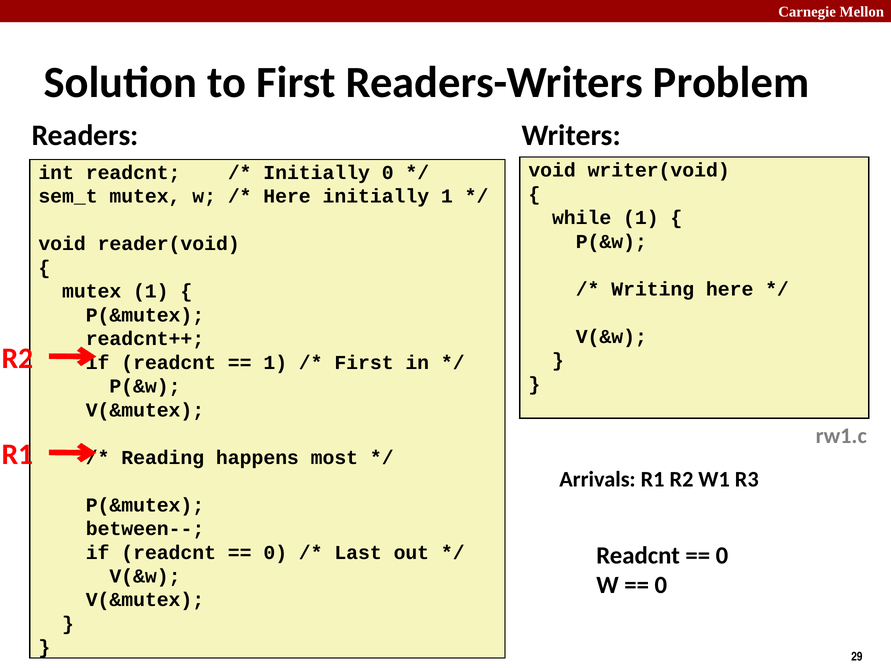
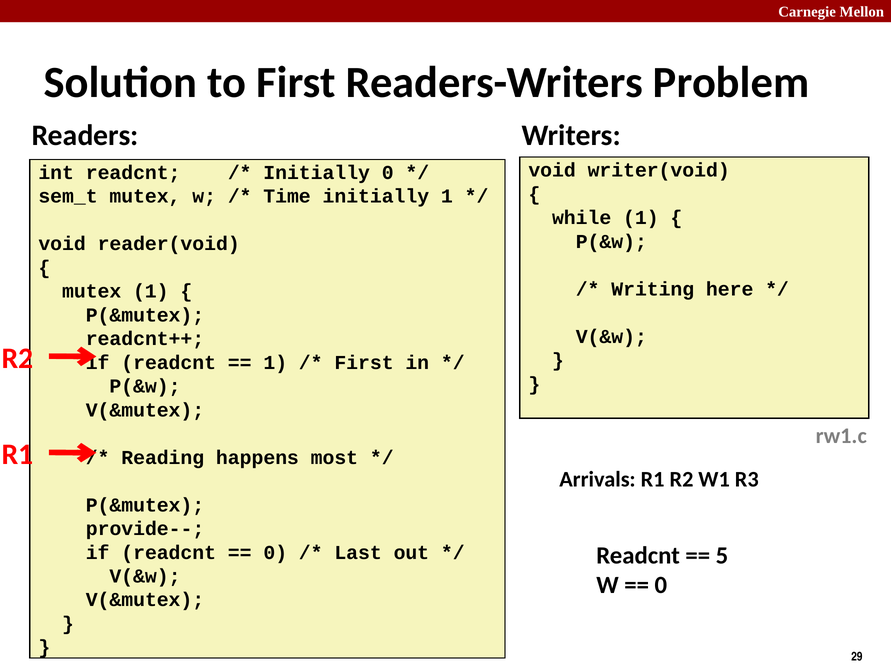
Here: Here -> Time (287, 196)
between--: between-- -> provide-- (145, 529)
0: 0 -> 5 (722, 556)
